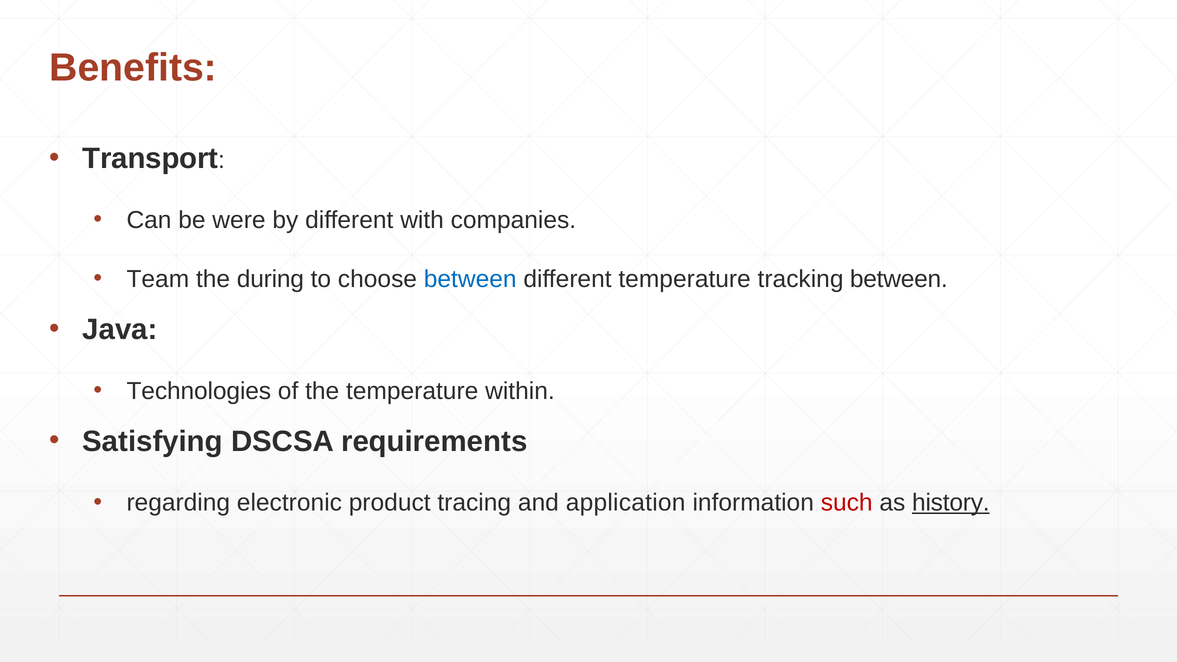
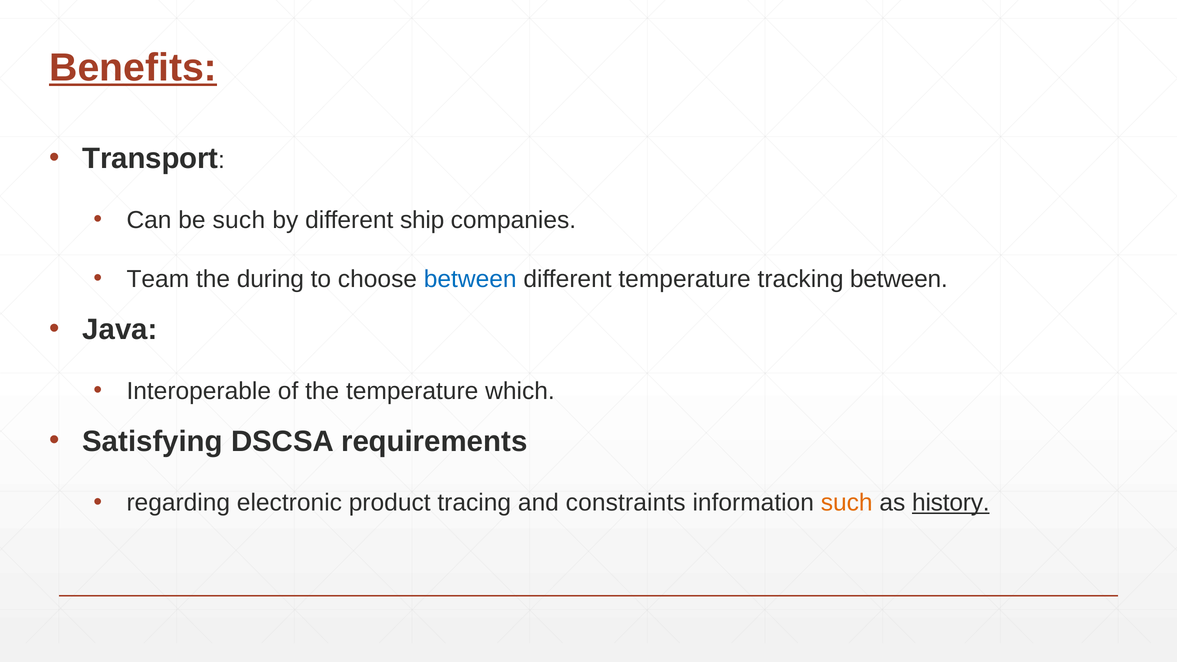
Benefits underline: none -> present (133, 68)
be were: were -> such (239, 220)
with: with -> ship (422, 220)
Technologies: Technologies -> Interoperable (199, 391)
within: within -> which (520, 391)
application: application -> constraints (626, 503)
such colour: red -> orange (847, 503)
